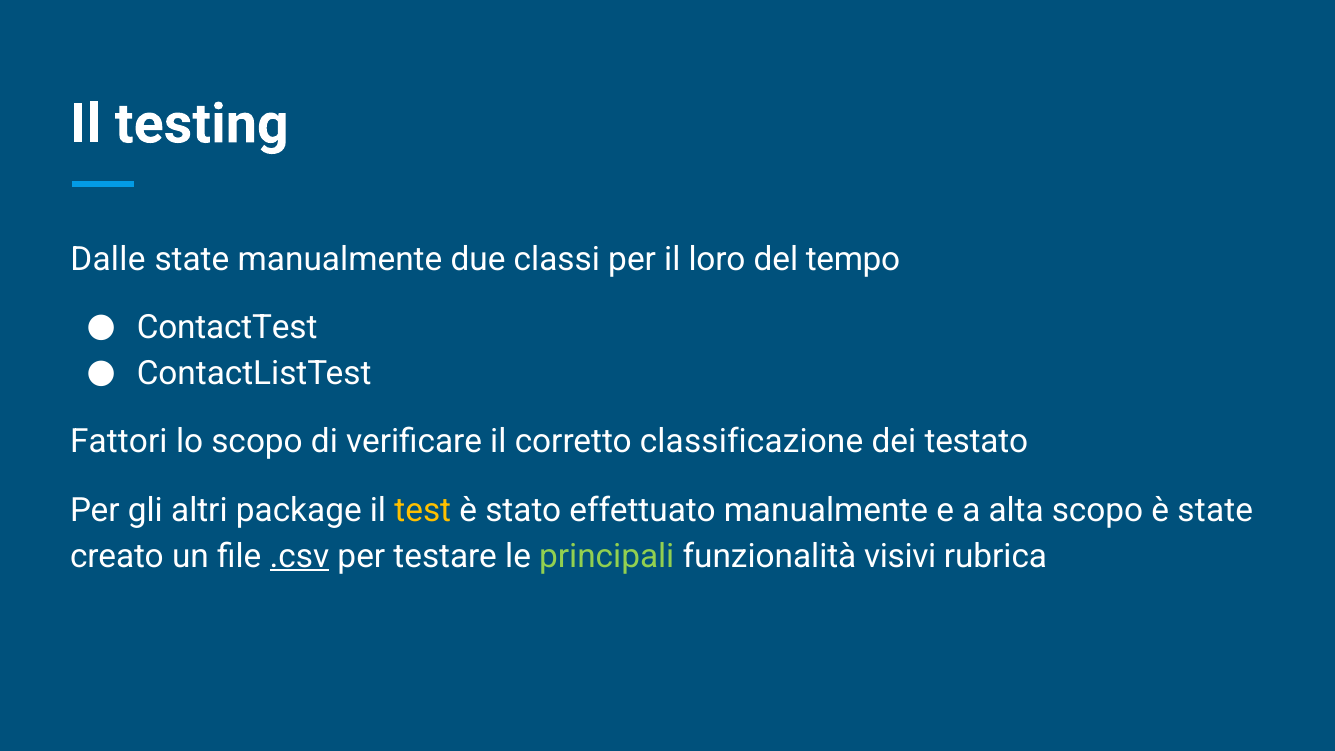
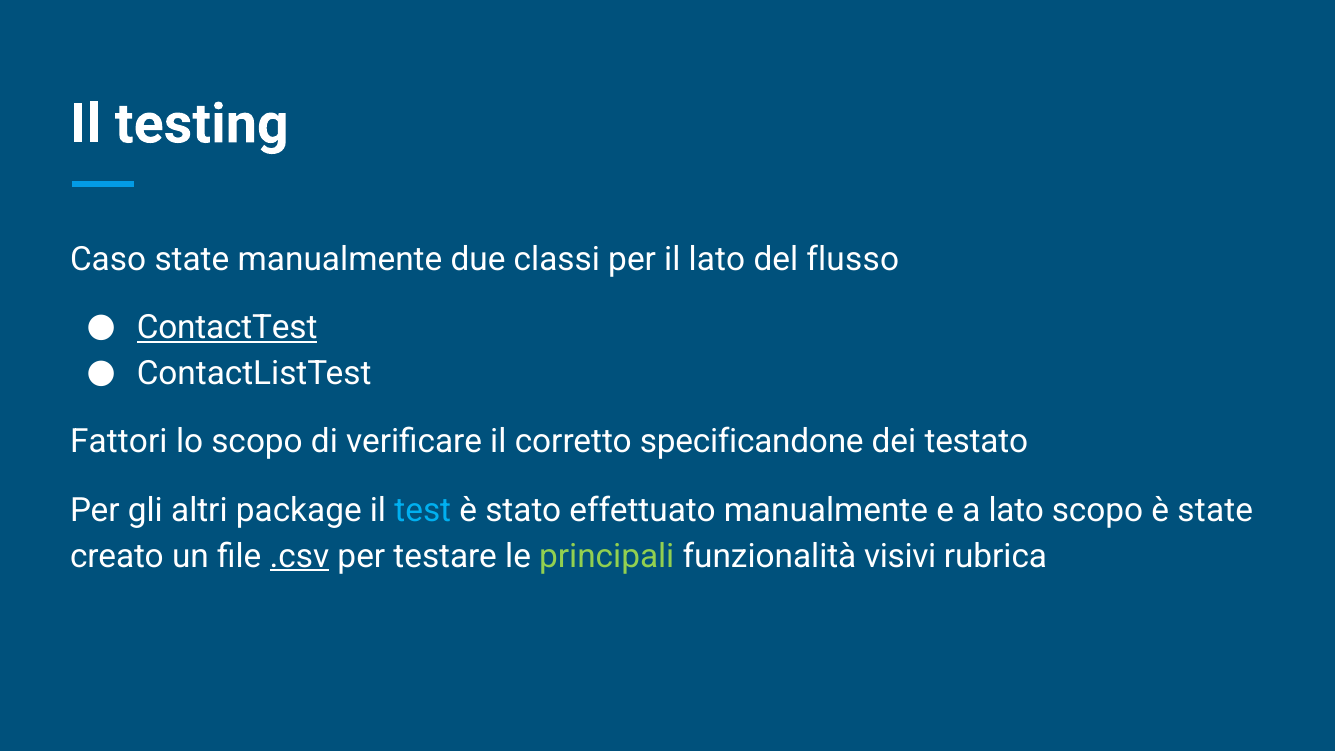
Dalle: Dalle -> Caso (108, 259)
il loro: loro -> lato (717, 259)
tempo: tempo -> flusso (853, 259)
ContactTest underline: none -> present (227, 327)
classificazione: classificazione -> specificandone (752, 442)
test colour: yellow -> light blue (423, 510)
a alta: alta -> lato (1016, 510)
